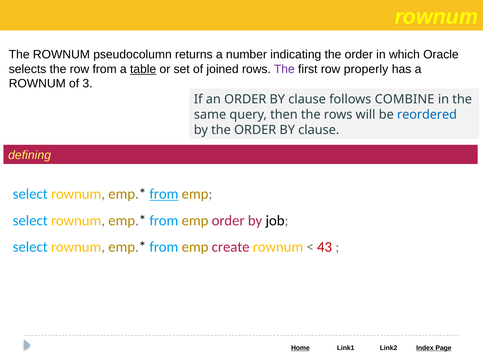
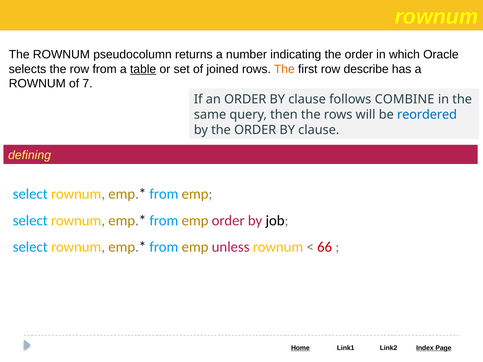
The colour: purple -> orange (284, 69)
properly: properly -> describe (366, 69)
3: 3 -> 7 (88, 84)
from underline: present -> none (164, 194)
create: create -> unless (231, 247)
43: 43 -> 66 (325, 247)
